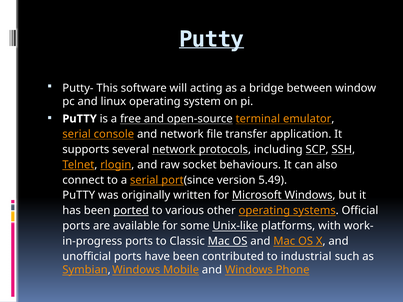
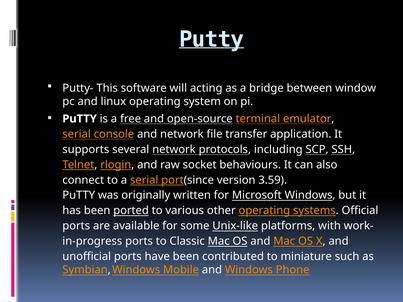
5.49: 5.49 -> 3.59 (273, 180)
industrial: industrial -> miniature (306, 257)
